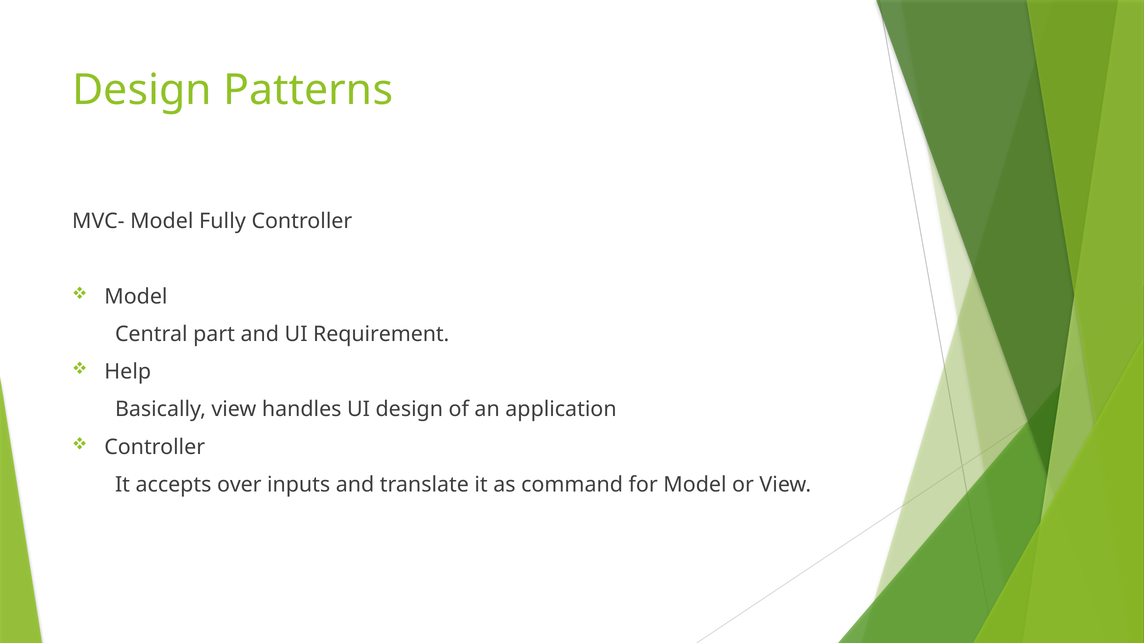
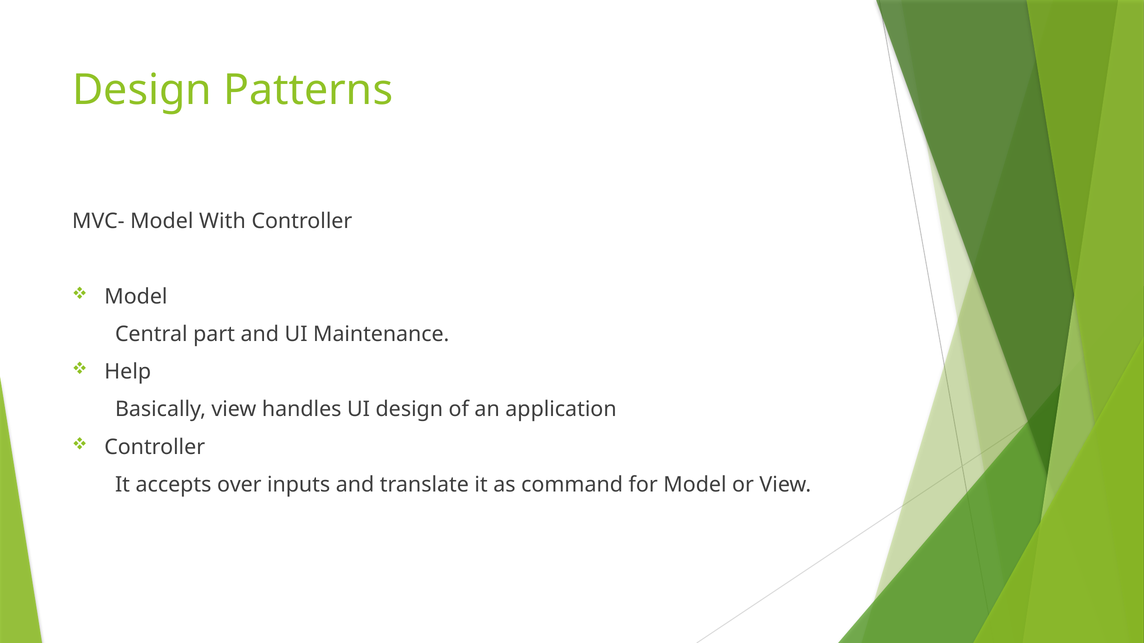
Fully: Fully -> With (222, 221)
Requirement: Requirement -> Maintenance (381, 334)
